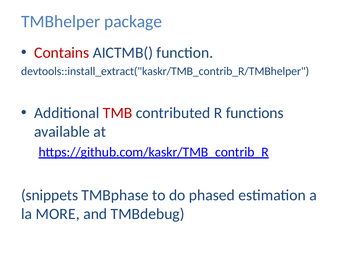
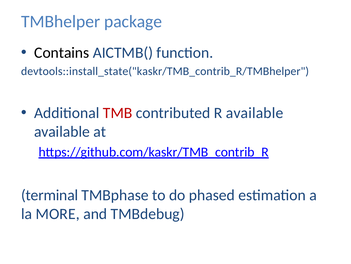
Contains colour: red -> black (62, 53)
devtools::install_extract("kaskr/TMB_contrib_R/TMBhelper: devtools::install_extract("kaskr/TMB_contrib_R/TMBhelper -> devtools::install_state("kaskr/TMB_contrib_R/TMBhelper (165, 71)
R functions: functions -> available (255, 113)
snippets: snippets -> terminal (50, 195)
